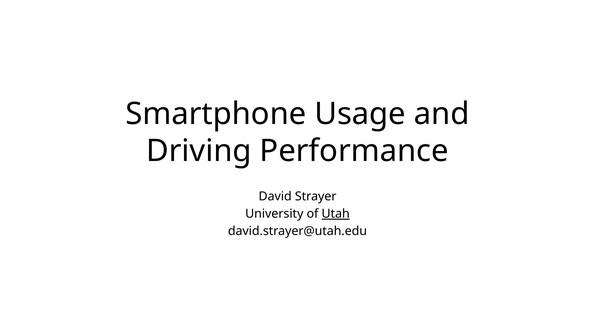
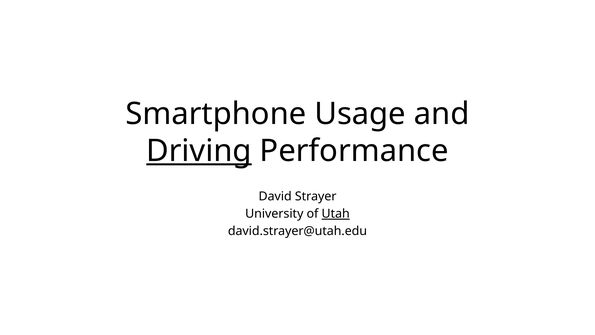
Driving underline: none -> present (199, 151)
